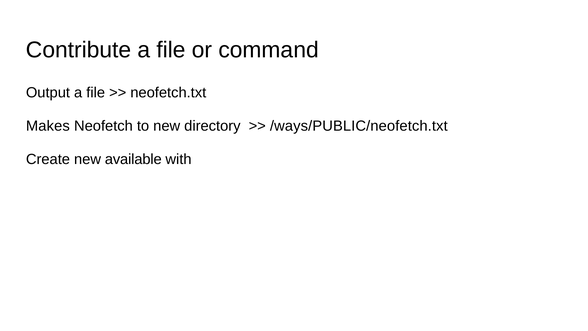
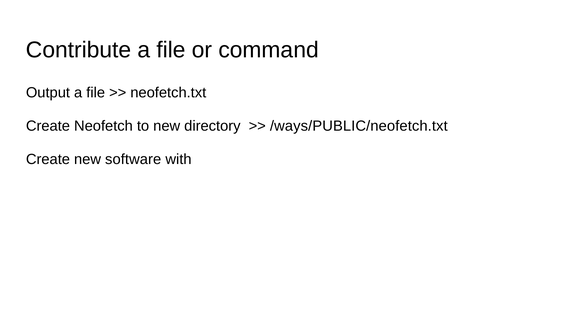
Makes: Makes -> Create (48, 126)
available: available -> software (133, 159)
